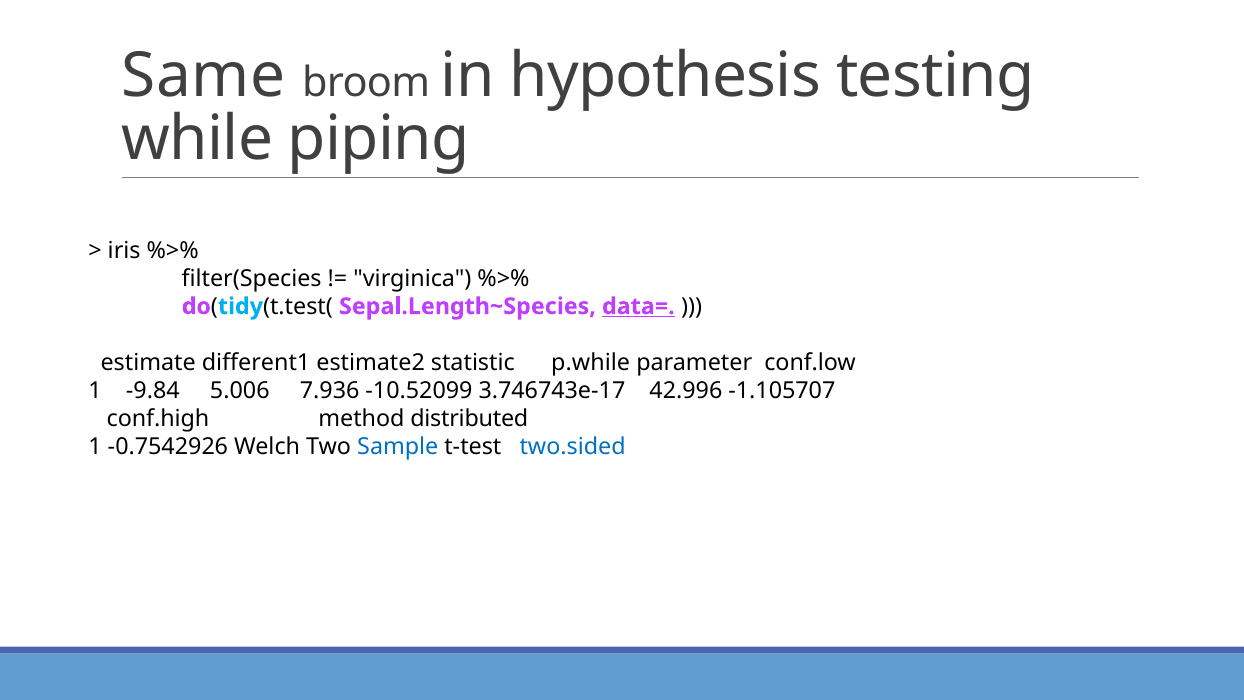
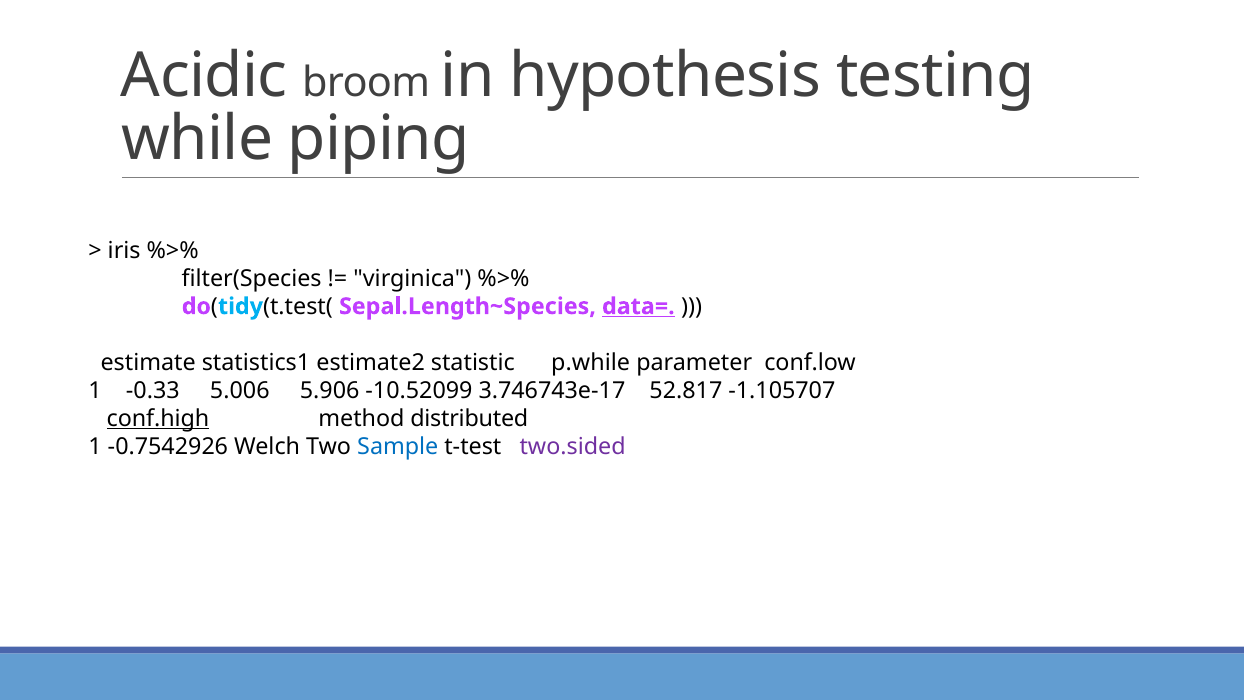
Same: Same -> Acidic (204, 76)
different1: different1 -> statistics1 (256, 362)
-9.84: -9.84 -> -0.33 (153, 390)
7.936: 7.936 -> 5.906 (330, 390)
42.996: 42.996 -> 52.817 (686, 390)
conf.high underline: none -> present (158, 418)
two.sided colour: blue -> purple (573, 446)
